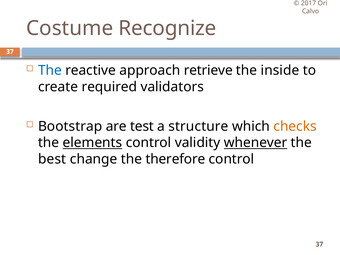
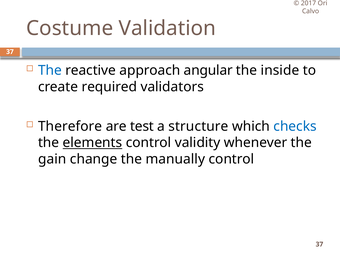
Recognize: Recognize -> Validation (167, 28)
retrieve: retrieve -> angular (208, 70)
Bootstrap: Bootstrap -> Therefore (70, 126)
checks colour: orange -> blue (295, 126)
whenever underline: present -> none (256, 143)
best: best -> gain (52, 159)
therefore: therefore -> manually (175, 159)
